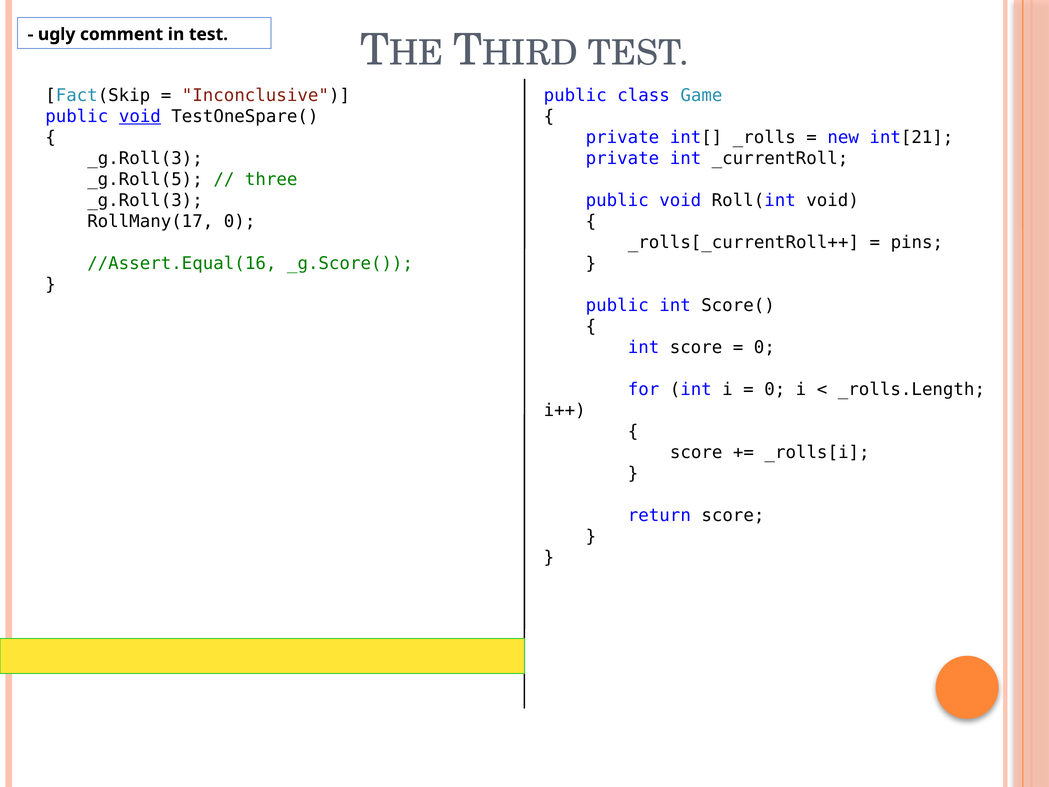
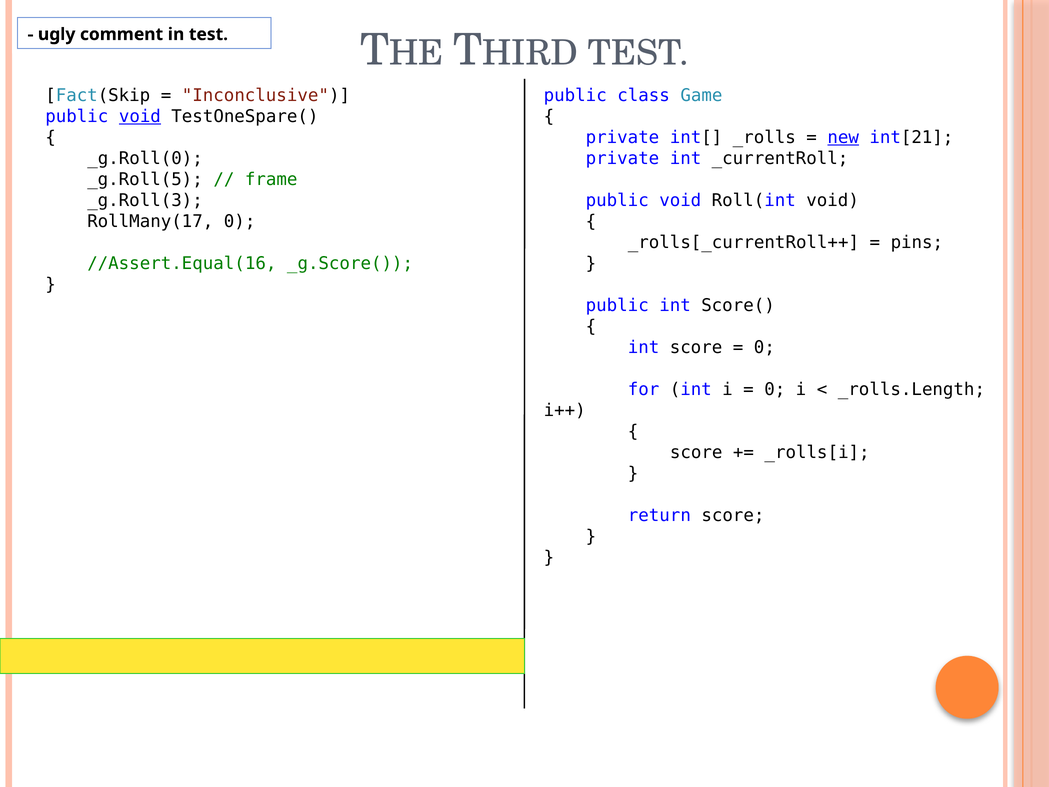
new underline: none -> present (843, 137)
_g.Roll(3: _g.Roll(3 -> _g.Roll(0 (145, 158)
three: three -> frame (271, 179)
